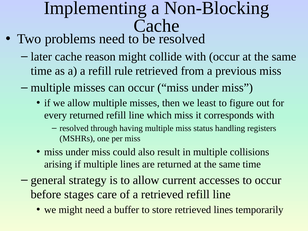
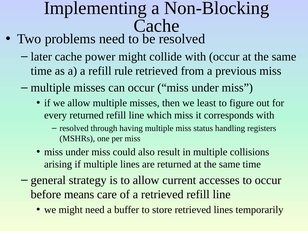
reason: reason -> power (100, 57)
stages: stages -> means (79, 194)
